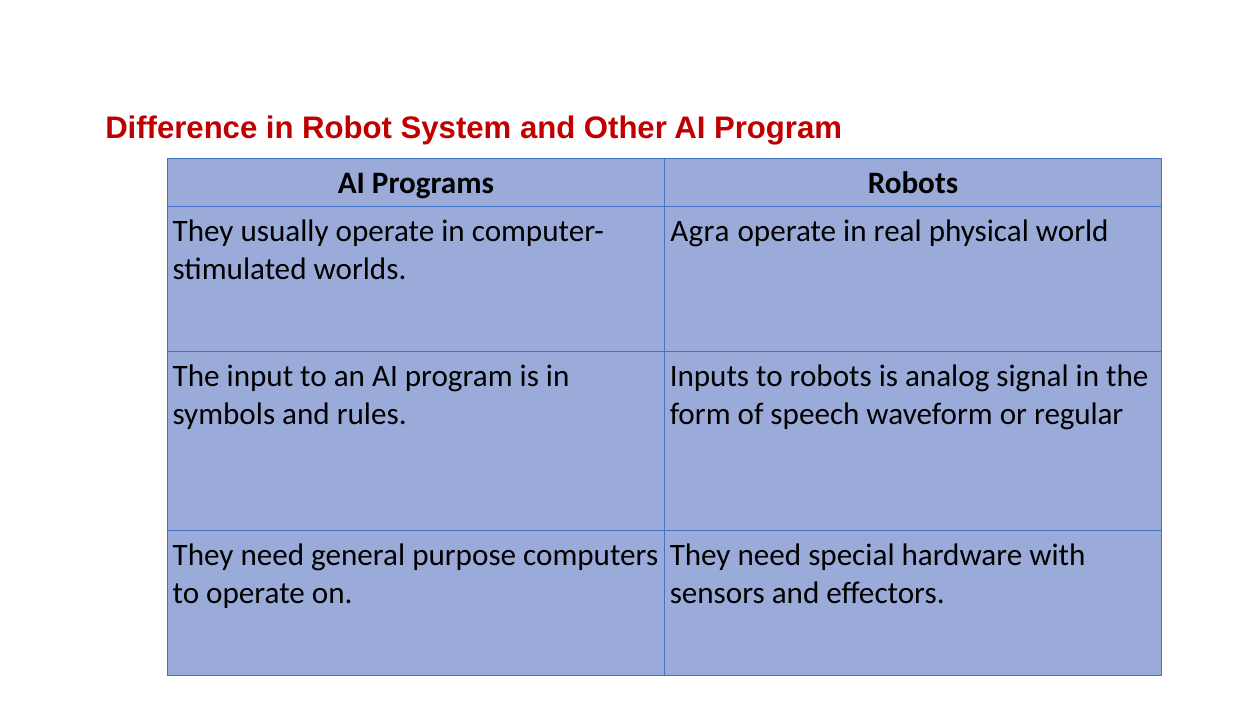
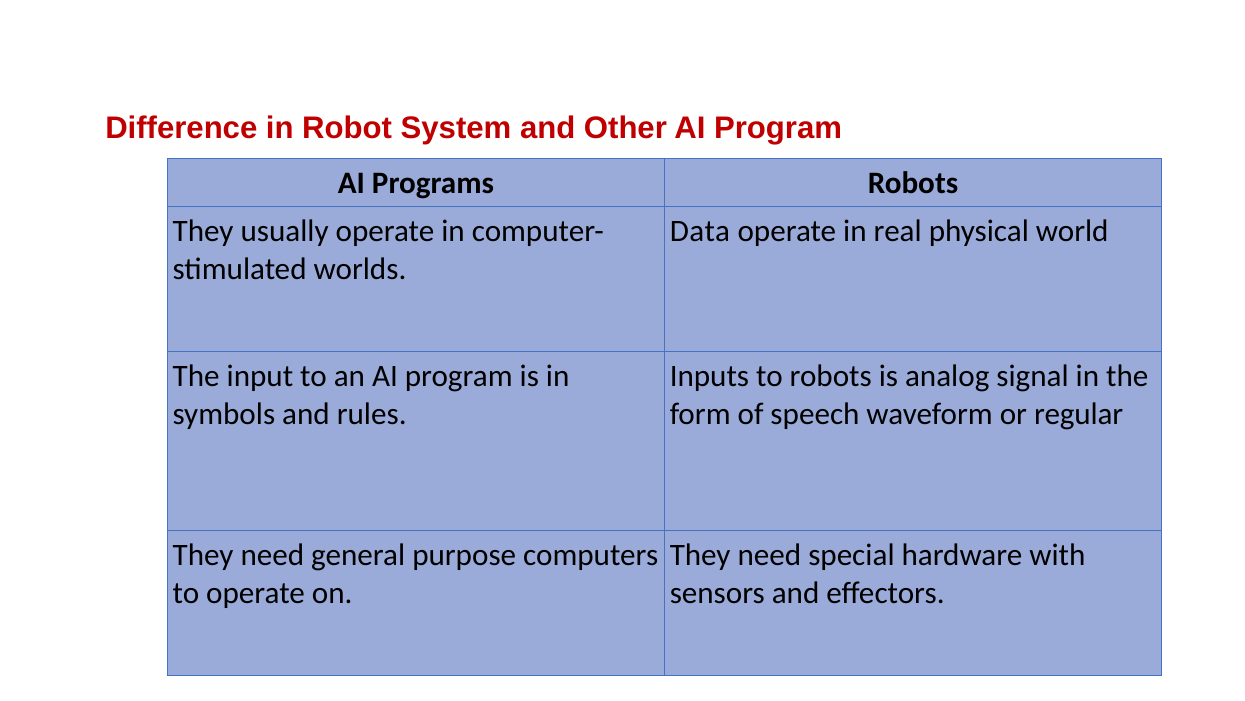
Agra: Agra -> Data (700, 231)
